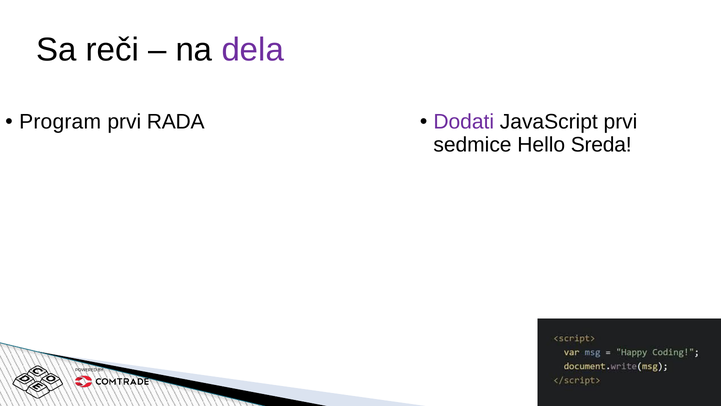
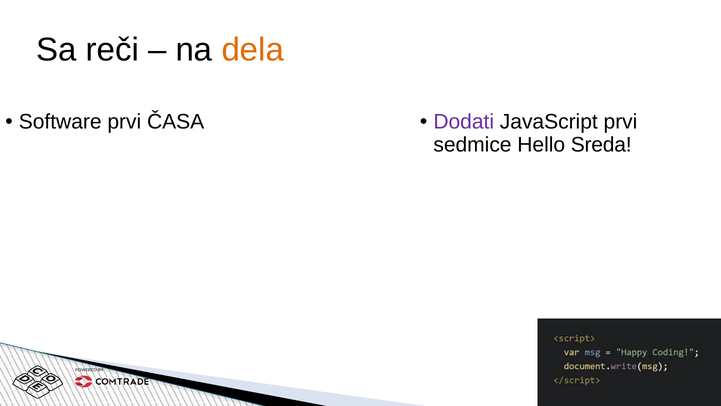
dela colour: purple -> orange (253, 50)
Program: Program -> Software (60, 122)
RADA: RADA -> ČASA (176, 122)
